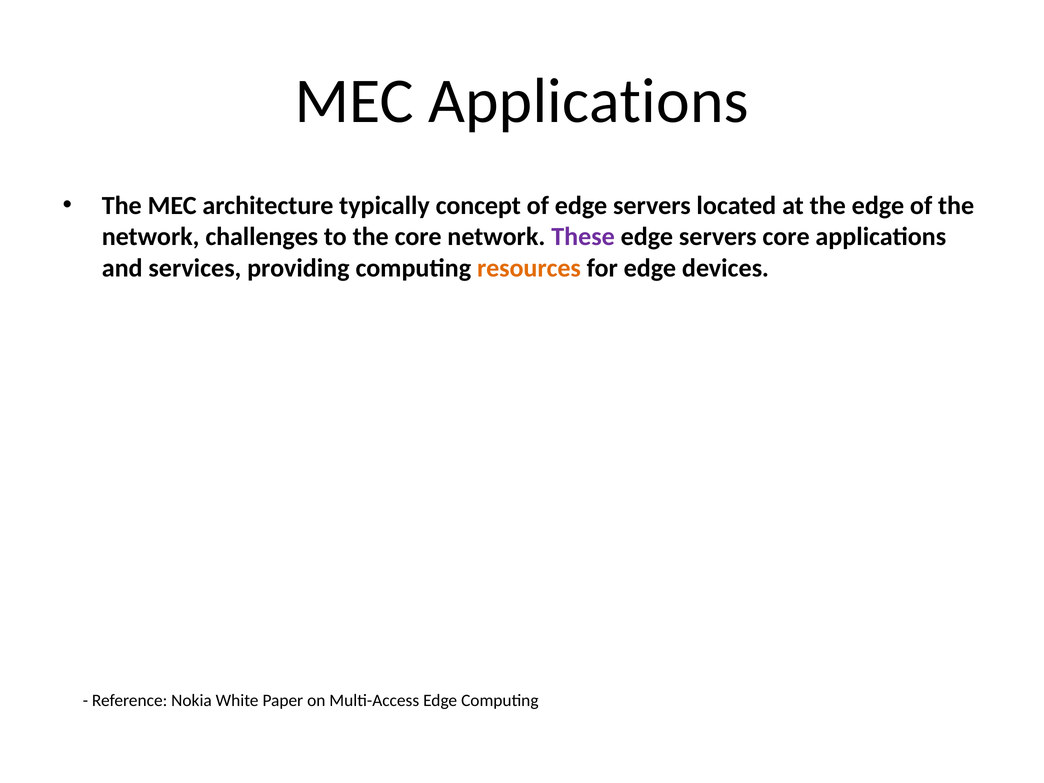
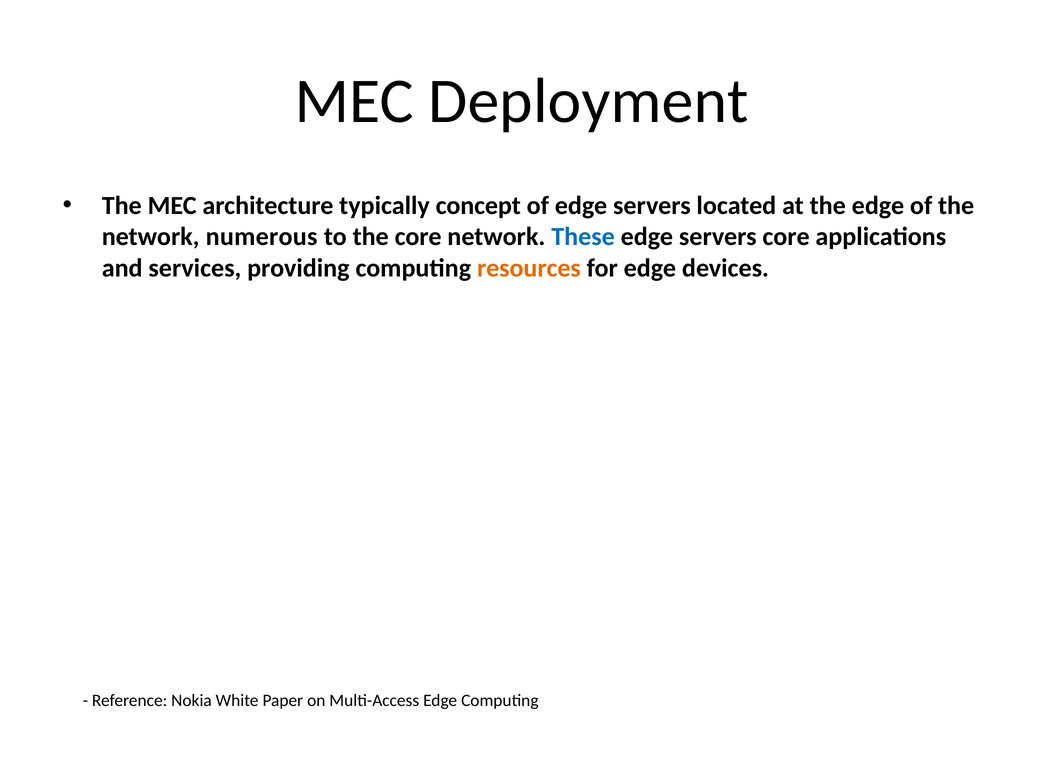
MEC Applications: Applications -> Deployment (588, 101)
challenges: challenges -> numerous (262, 237)
These colour: purple -> blue (583, 237)
